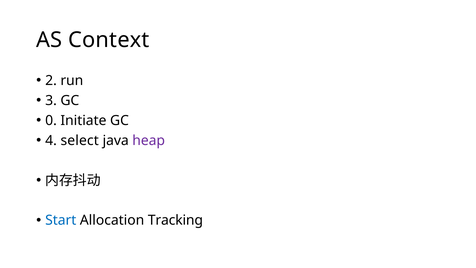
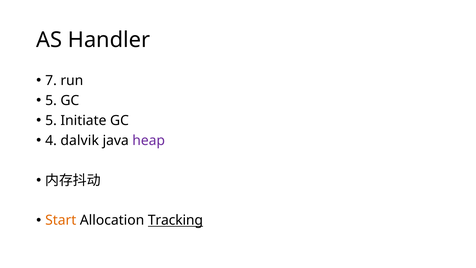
Context: Context -> Handler (109, 40)
2: 2 -> 7 (51, 80)
3: 3 -> 5 (51, 100)
0: 0 -> 5 (51, 120)
select: select -> dalvik (80, 140)
Start colour: blue -> orange (61, 220)
Tracking underline: none -> present (175, 220)
